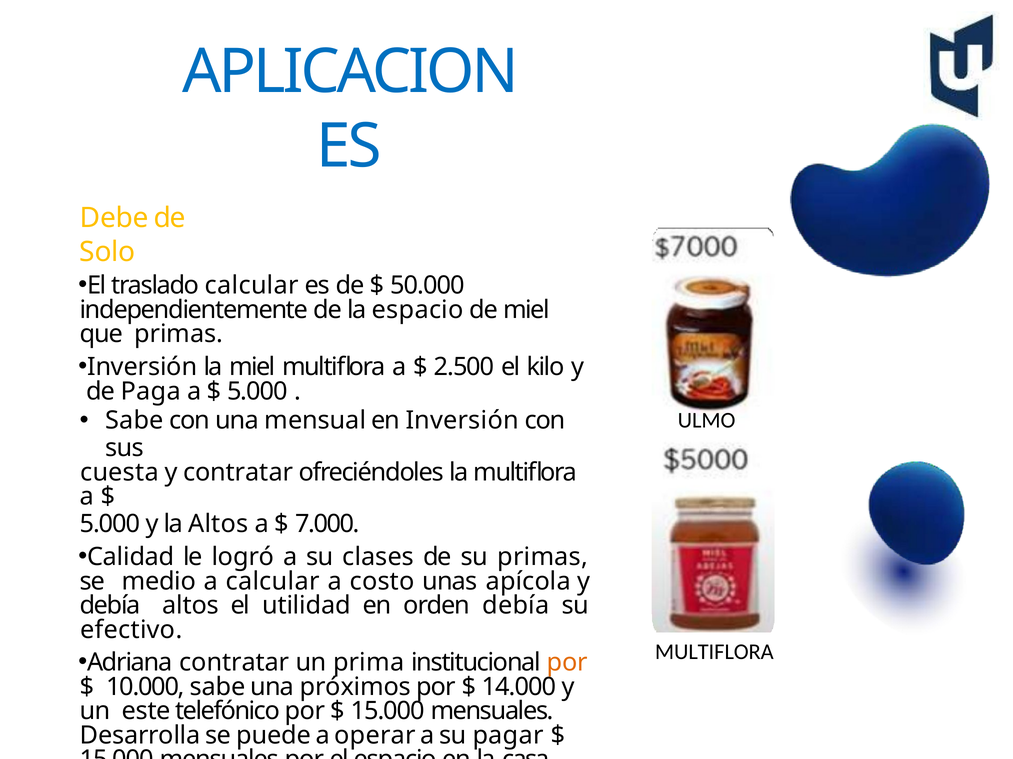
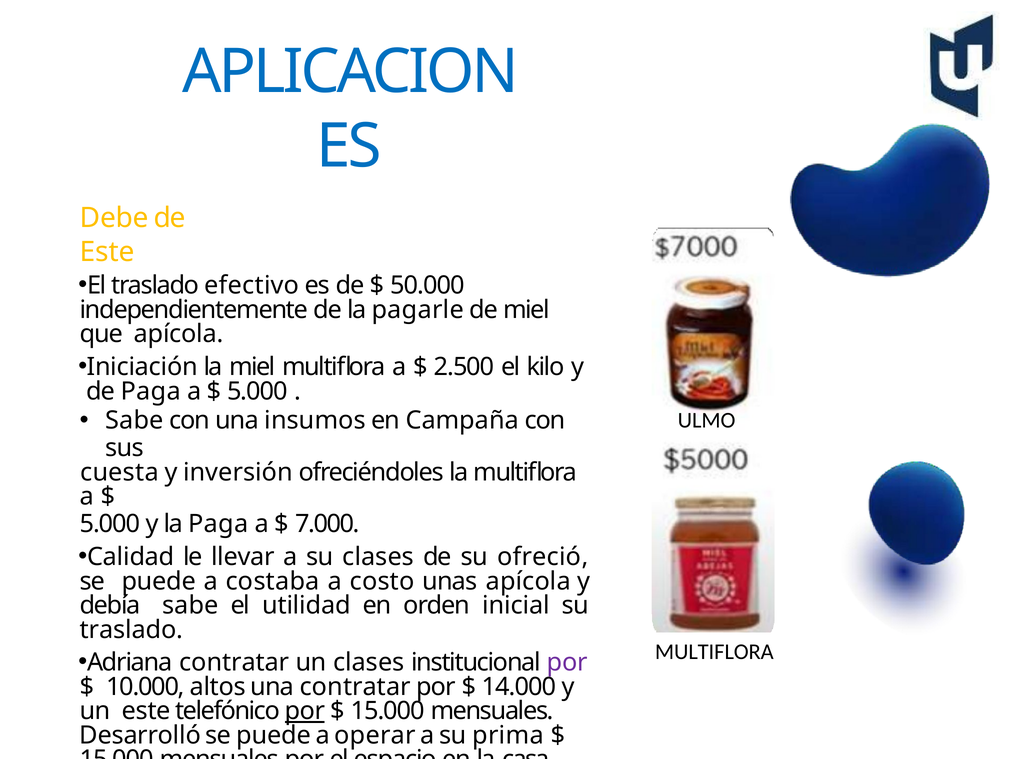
Solo: Solo -> Este (107, 252)
traslado calcular: calcular -> efectivo (252, 286)
la espacio: espacio -> pagarle (418, 310)
que primas: primas -> apícola (179, 334)
Inversión: Inversión -> Iniciación (142, 367)
mensual: mensual -> insumos (315, 421)
en Inversión: Inversión -> Campaña (462, 421)
y contratar: contratar -> inversión (238, 473)
la Altos: Altos -> Paga (218, 524)
logró: logró -> llevar (243, 557)
su primas: primas -> ofreció (543, 557)
medio: medio -> puede (159, 582)
a calcular: calcular -> costaba (273, 582)
debía altos: altos -> sabe (190, 606)
orden debía: debía -> inicial (516, 606)
efectivo: efectivo -> traslado (131, 630)
un prima: prima -> clases (369, 663)
por colour: orange -> purple (567, 663)
10.000 sabe: sabe -> altos (218, 688)
una próximos: próximos -> contratar (355, 688)
por underline: none -> present (305, 712)
Desarrolla: Desarrolla -> Desarrolló (140, 736)
pagar: pagar -> prima (508, 736)
